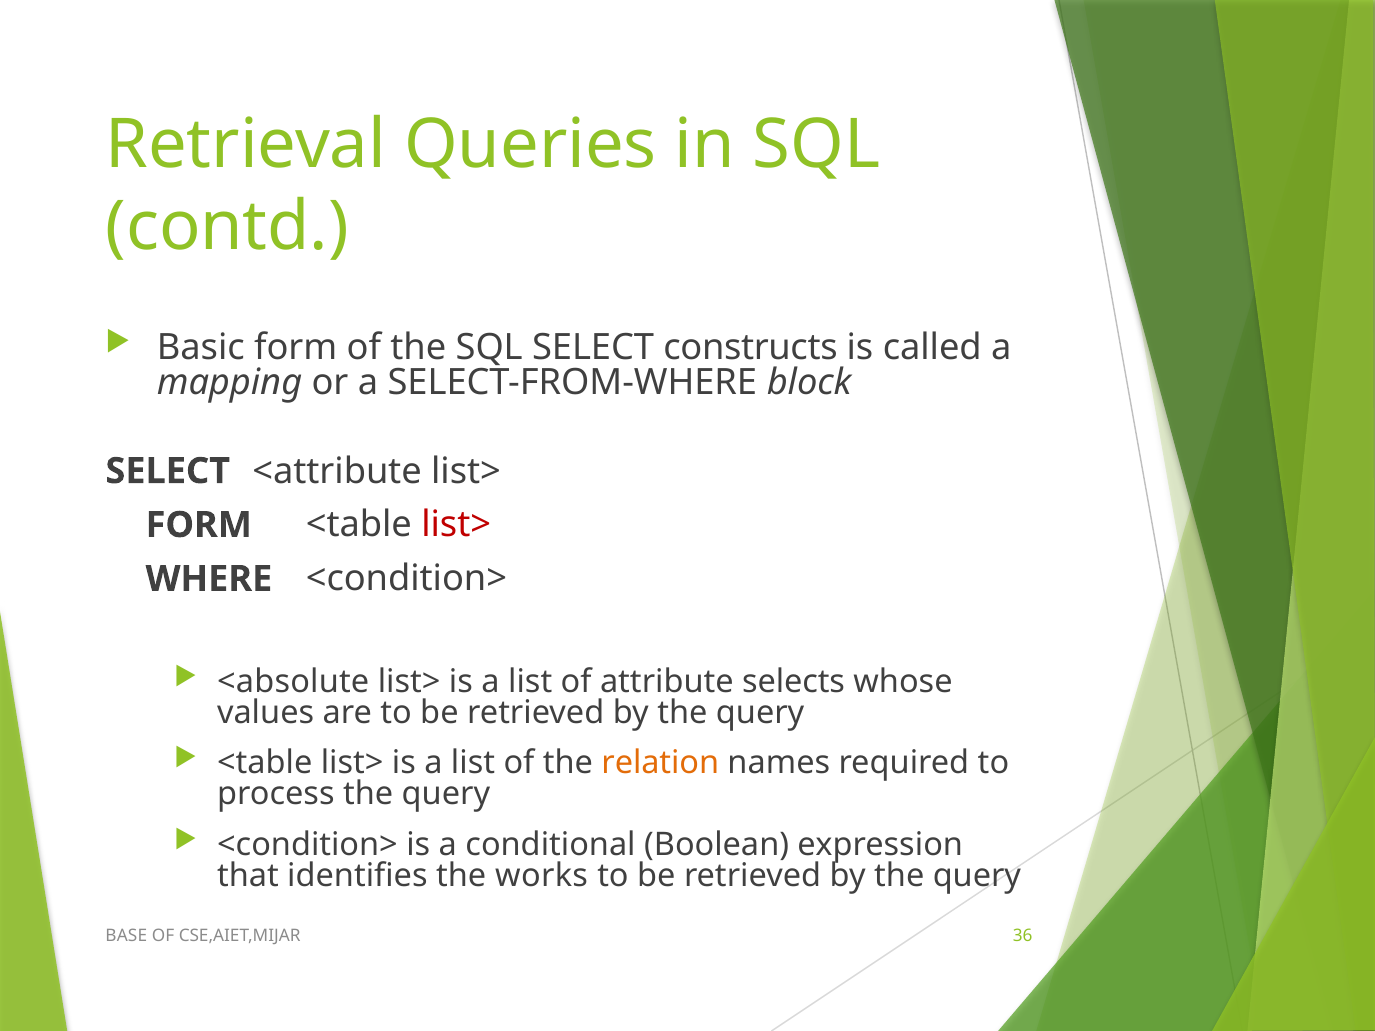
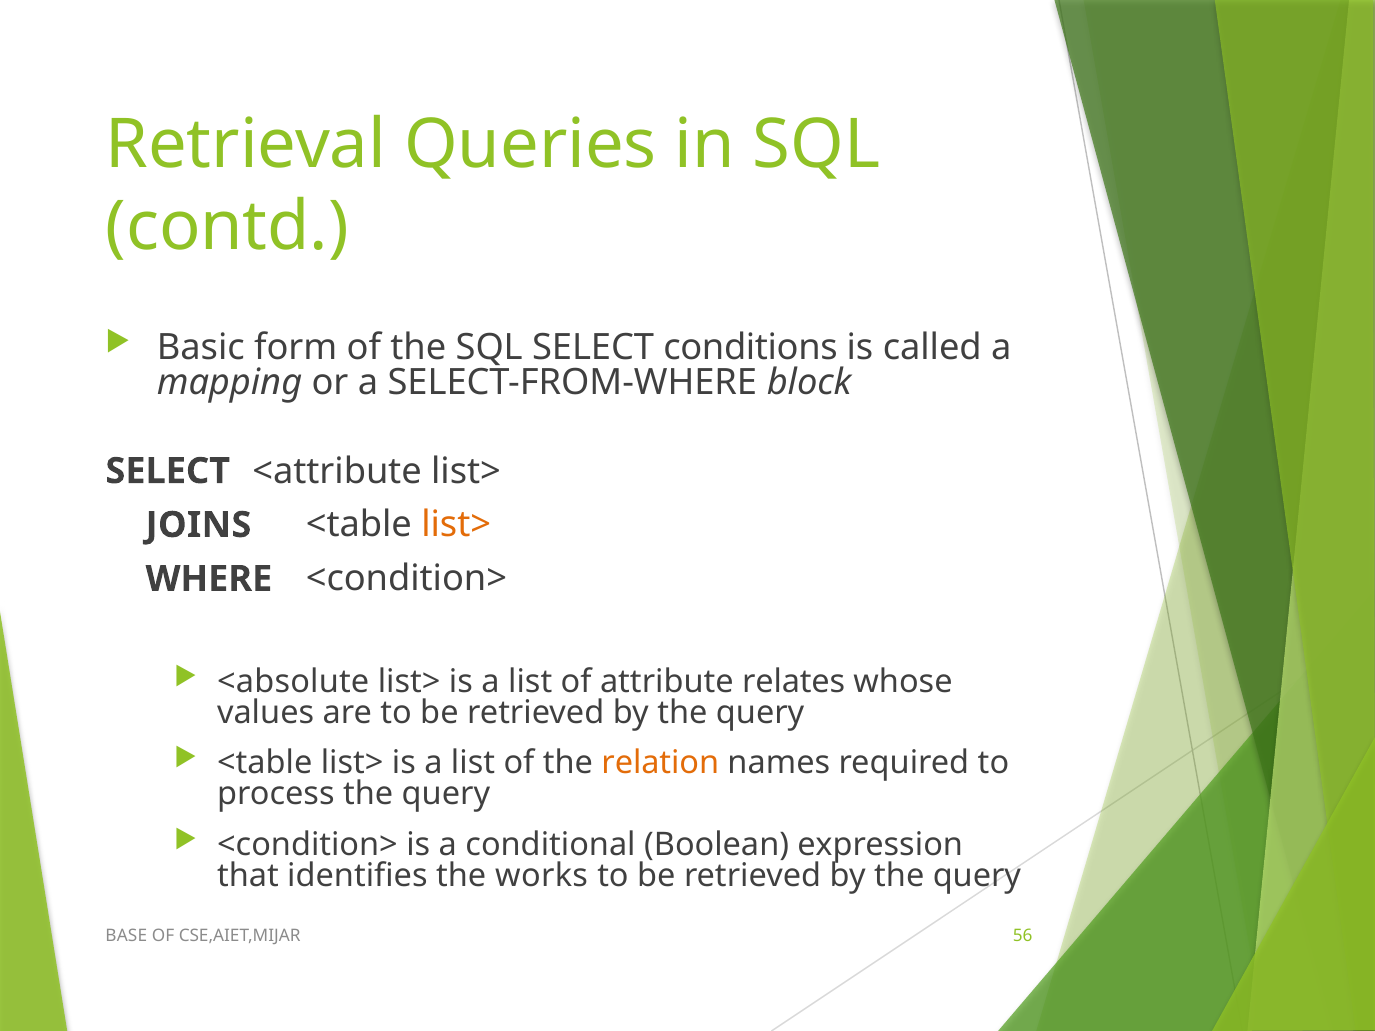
constructs: constructs -> conditions (751, 348)
FORM: FORM -> JOINS (199, 525)
list> colour: red -> orange (456, 525)
selects: selects -> relates (794, 682)
36: 36 -> 56 (1023, 936)
